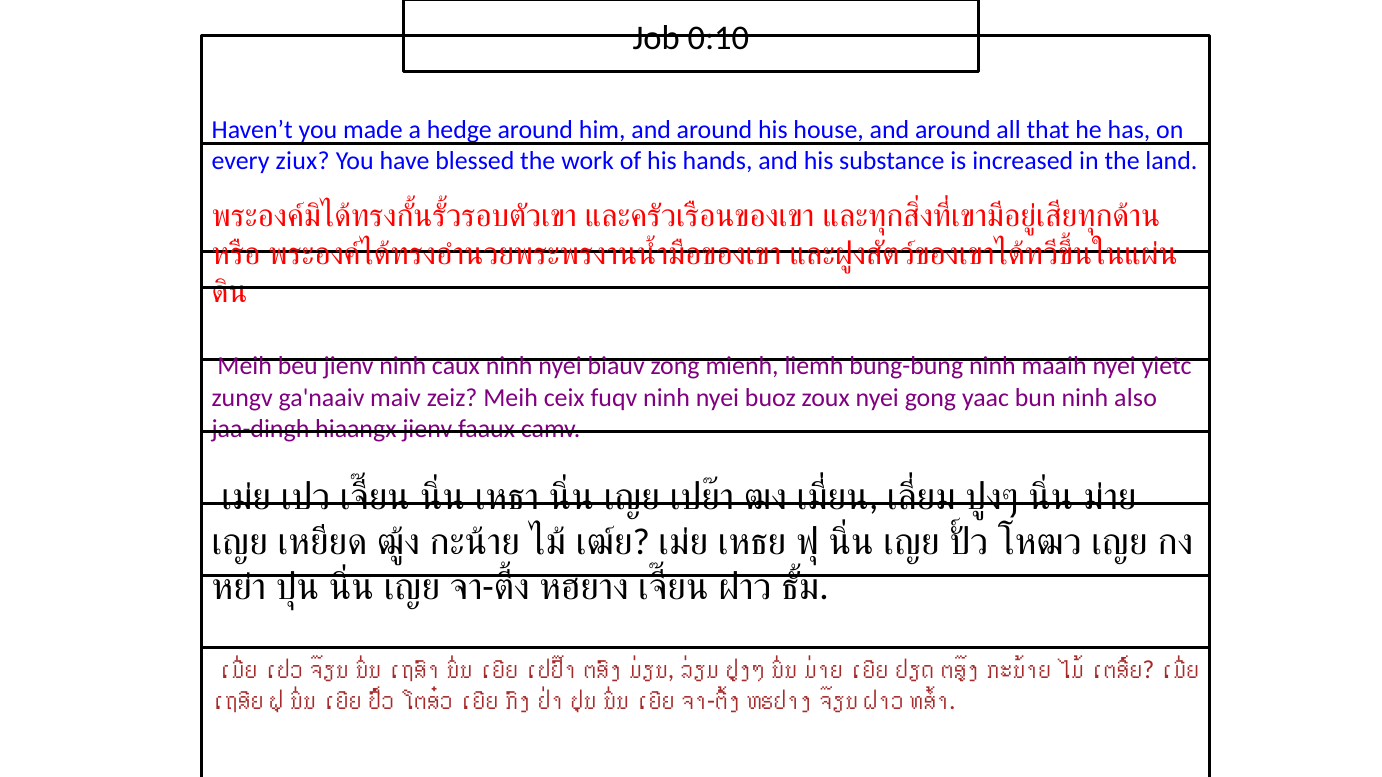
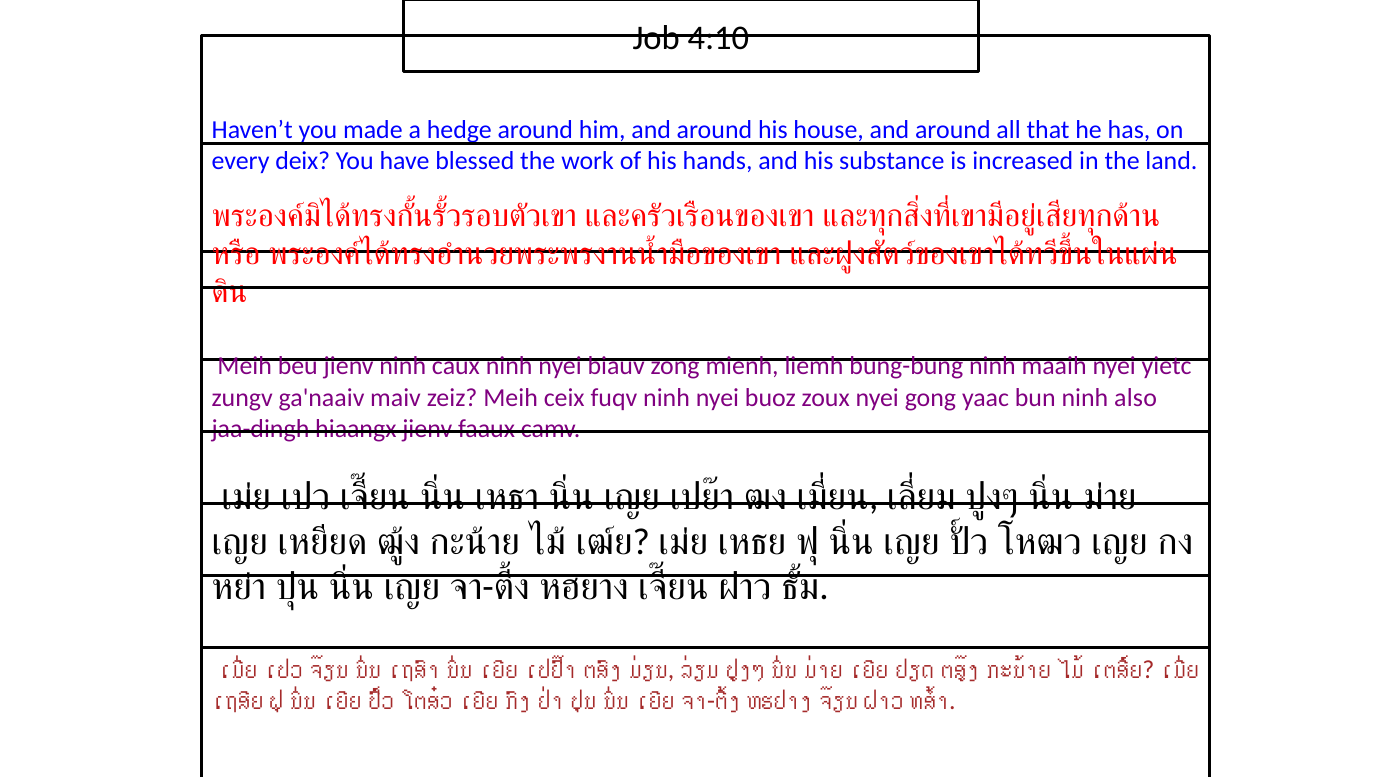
0:10: 0:10 -> 4:10 (718, 38)
ziux: ziux -> deix (303, 161)
